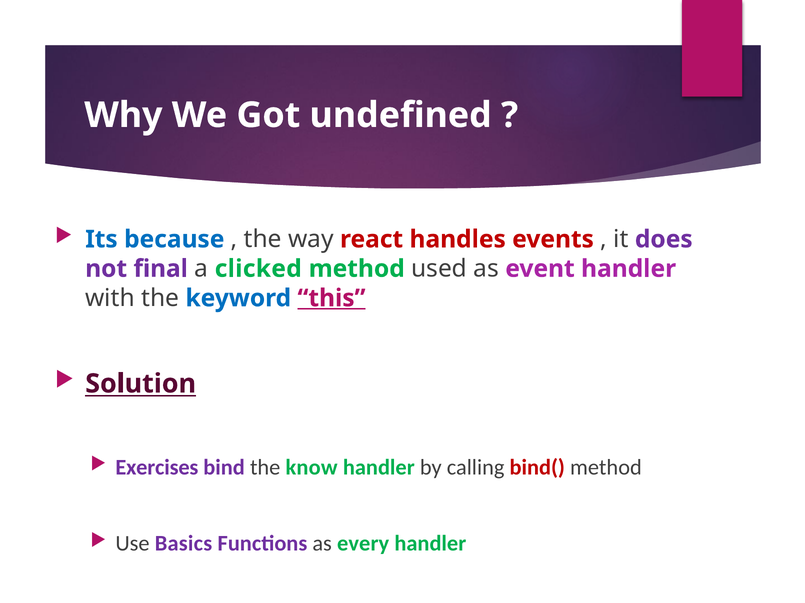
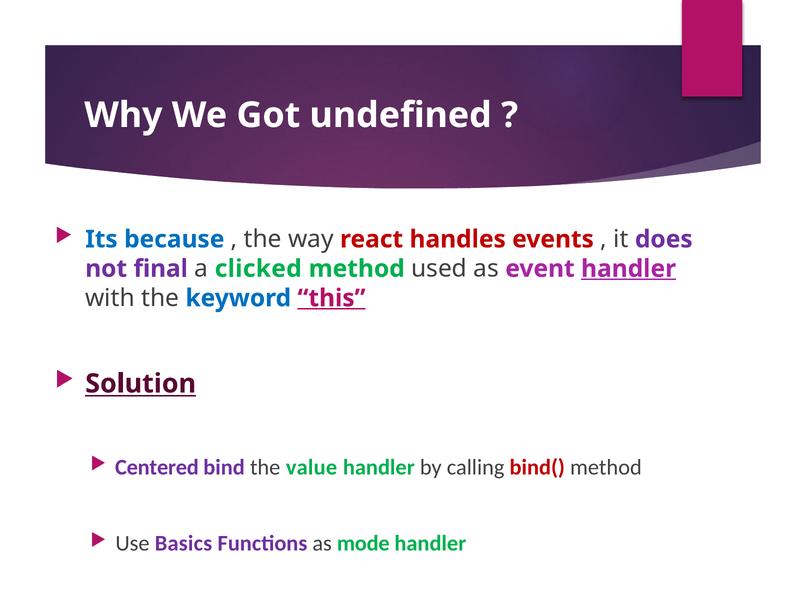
handler underline: none -> present (629, 269)
Exercises: Exercises -> Centered (157, 468)
know: know -> value (312, 468)
every: every -> mode (363, 544)
